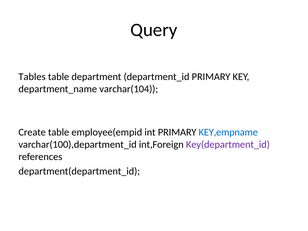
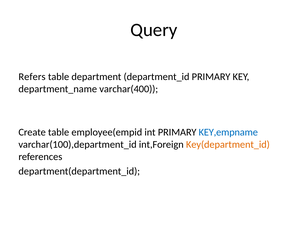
Tables: Tables -> Refers (32, 77)
varchar(104: varchar(104 -> varchar(400 (129, 89)
Key(department_id colour: purple -> orange (228, 144)
